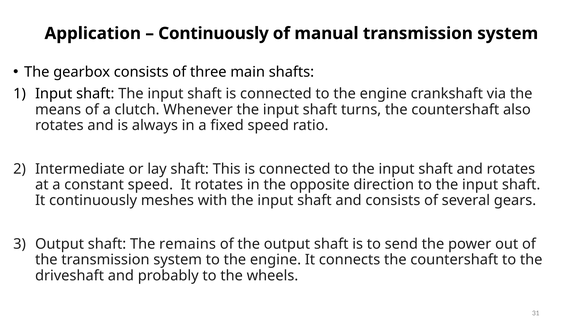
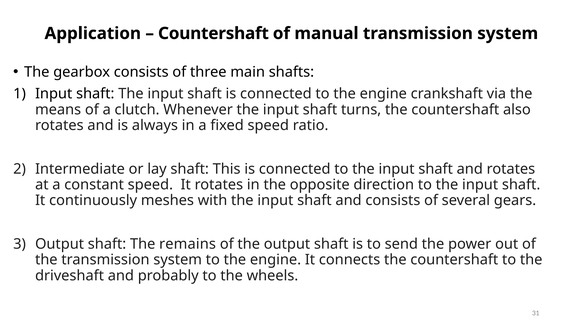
Continuously: Continuously -> Countershaft (213, 33)
